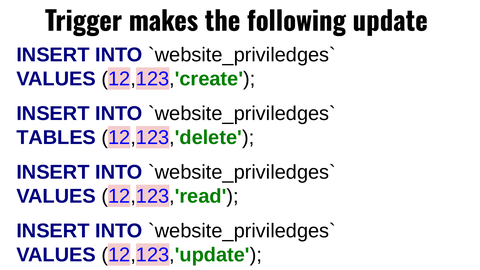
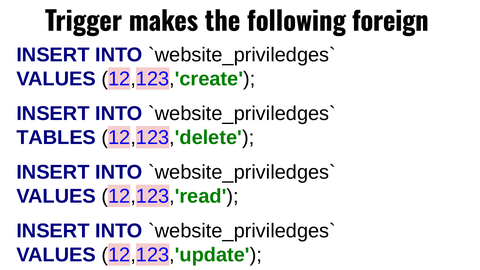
update: update -> foreign (390, 22)
